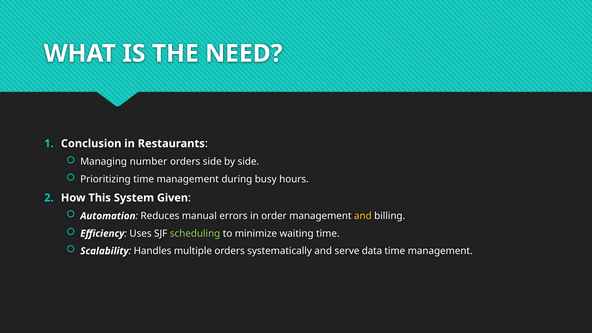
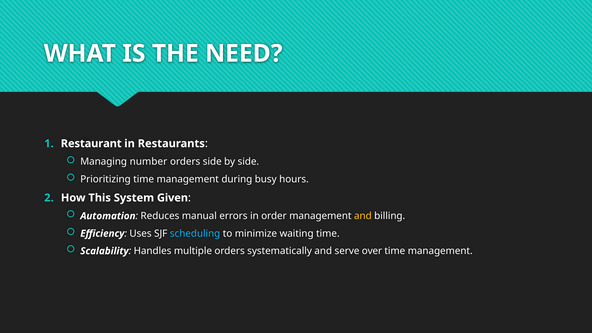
Conclusion: Conclusion -> Restaurant (91, 144)
scheduling colour: light green -> light blue (195, 233)
data: data -> over (372, 251)
